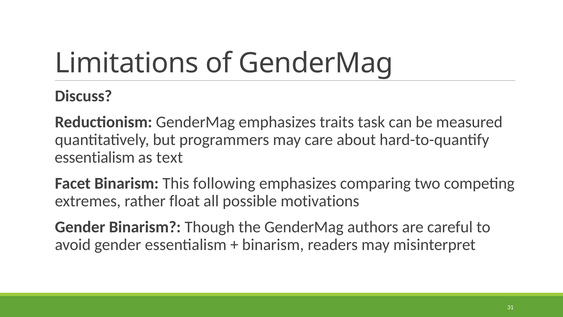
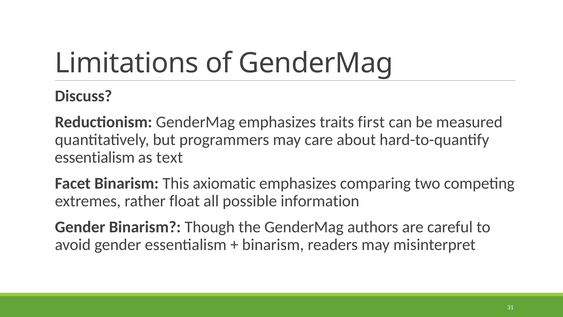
task: task -> first (371, 122)
following: following -> axiomatic (224, 183)
motivations: motivations -> information (320, 201)
